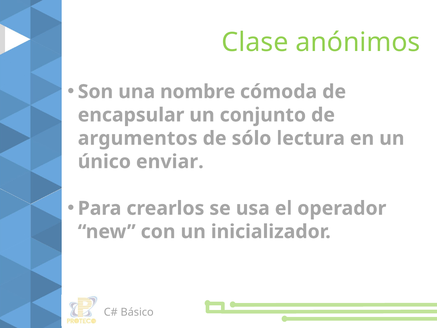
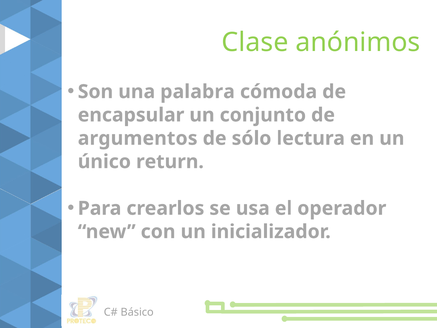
nombre: nombre -> palabra (198, 92)
enviar: enviar -> return (170, 162)
